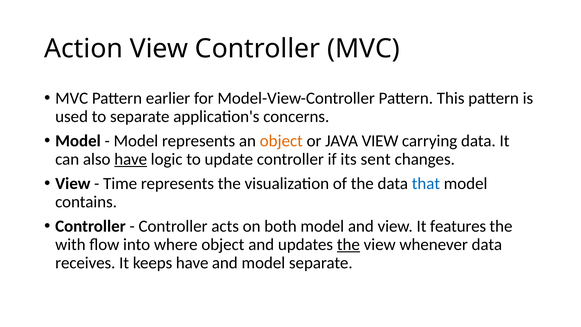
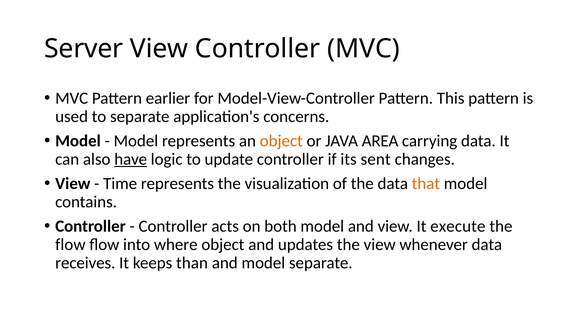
Action: Action -> Server (84, 49)
JAVA VIEW: VIEW -> AREA (380, 141)
that colour: blue -> orange (426, 184)
features: features -> execute (458, 226)
with: with -> flow (70, 245)
the underline: present -> none (348, 245)
keeps have: have -> than (192, 263)
